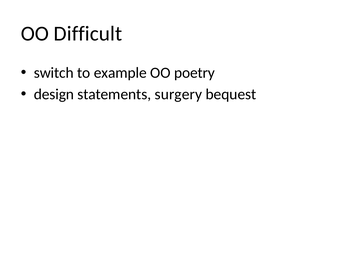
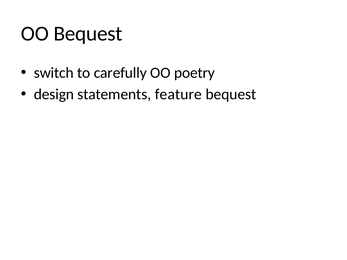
OO Difficult: Difficult -> Bequest (88, 34)
example: example -> carefully (120, 73)
surgery: surgery -> feature (178, 94)
